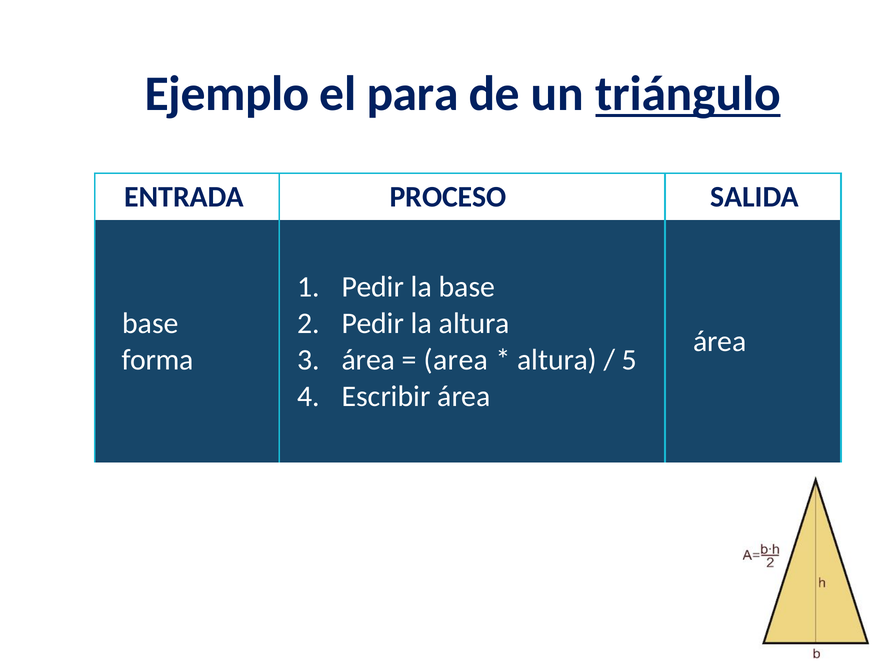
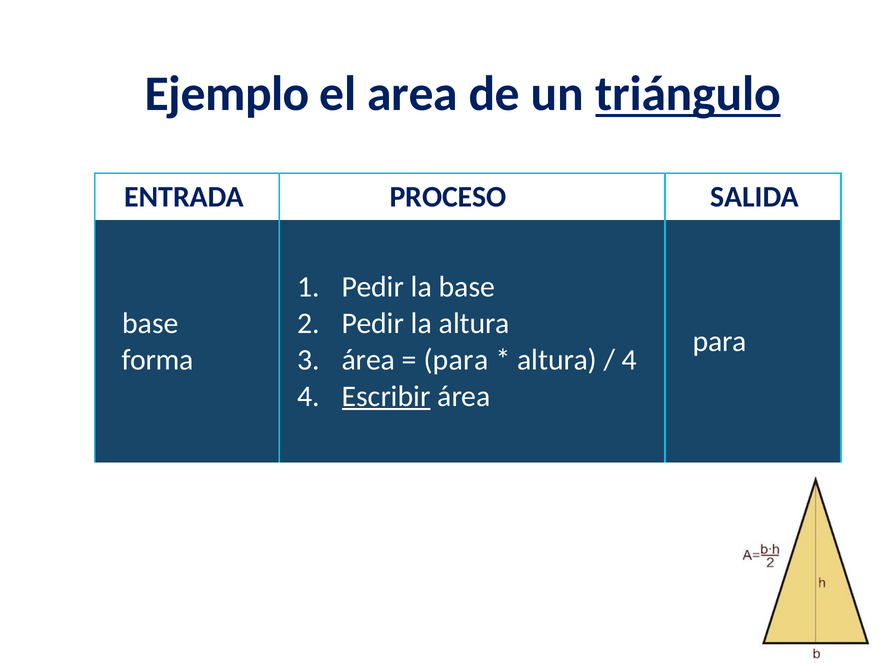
para: para -> area (413, 94)
área: área -> para (720, 341)
area: area -> para (456, 360)
5: 5 -> 4 (629, 360)
Escribir underline: none -> present (386, 396)
